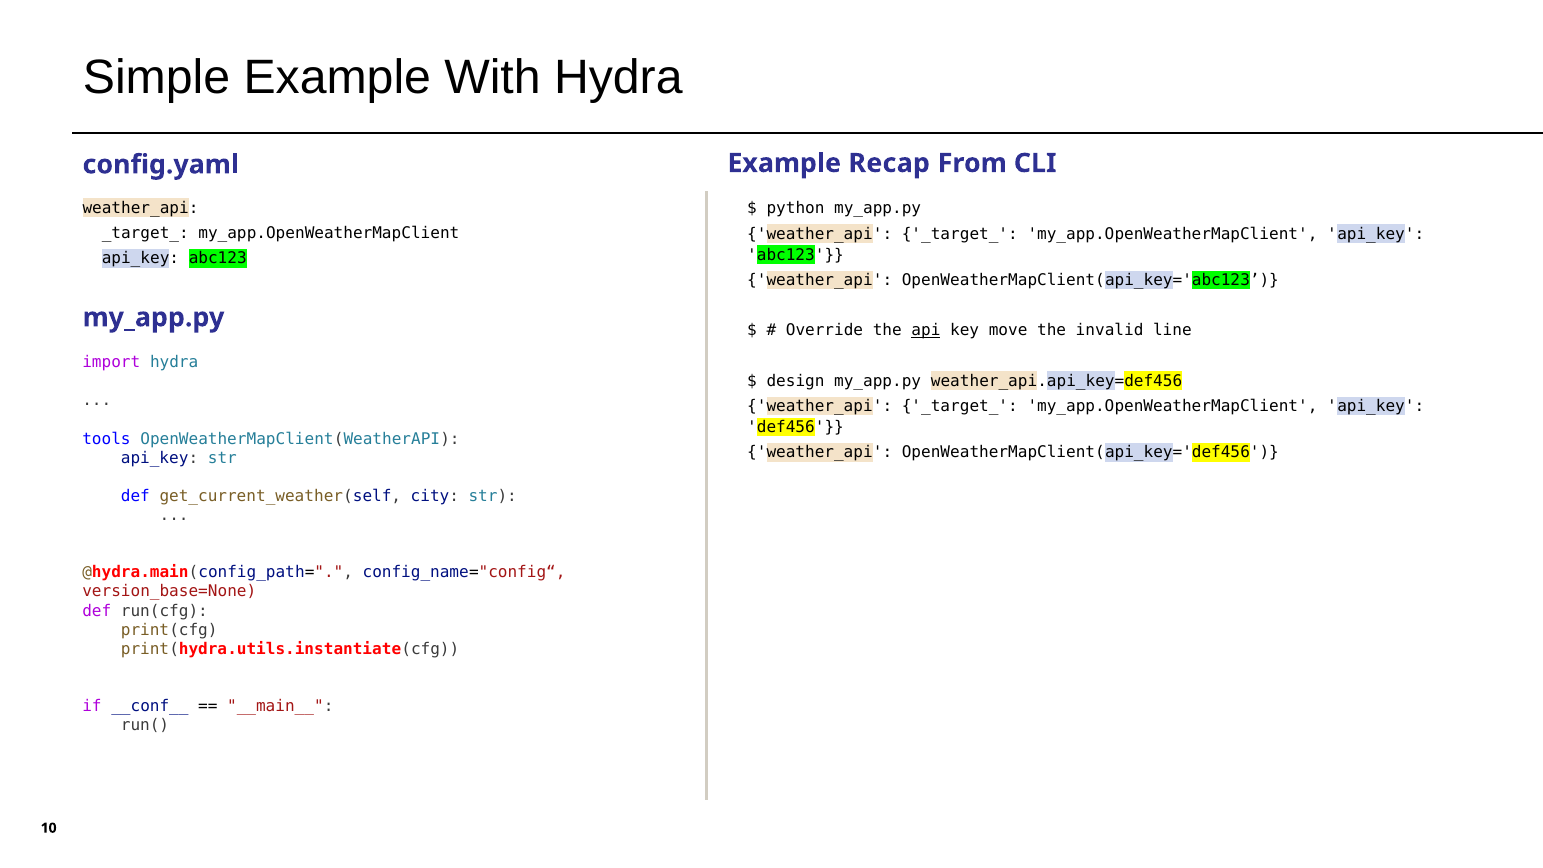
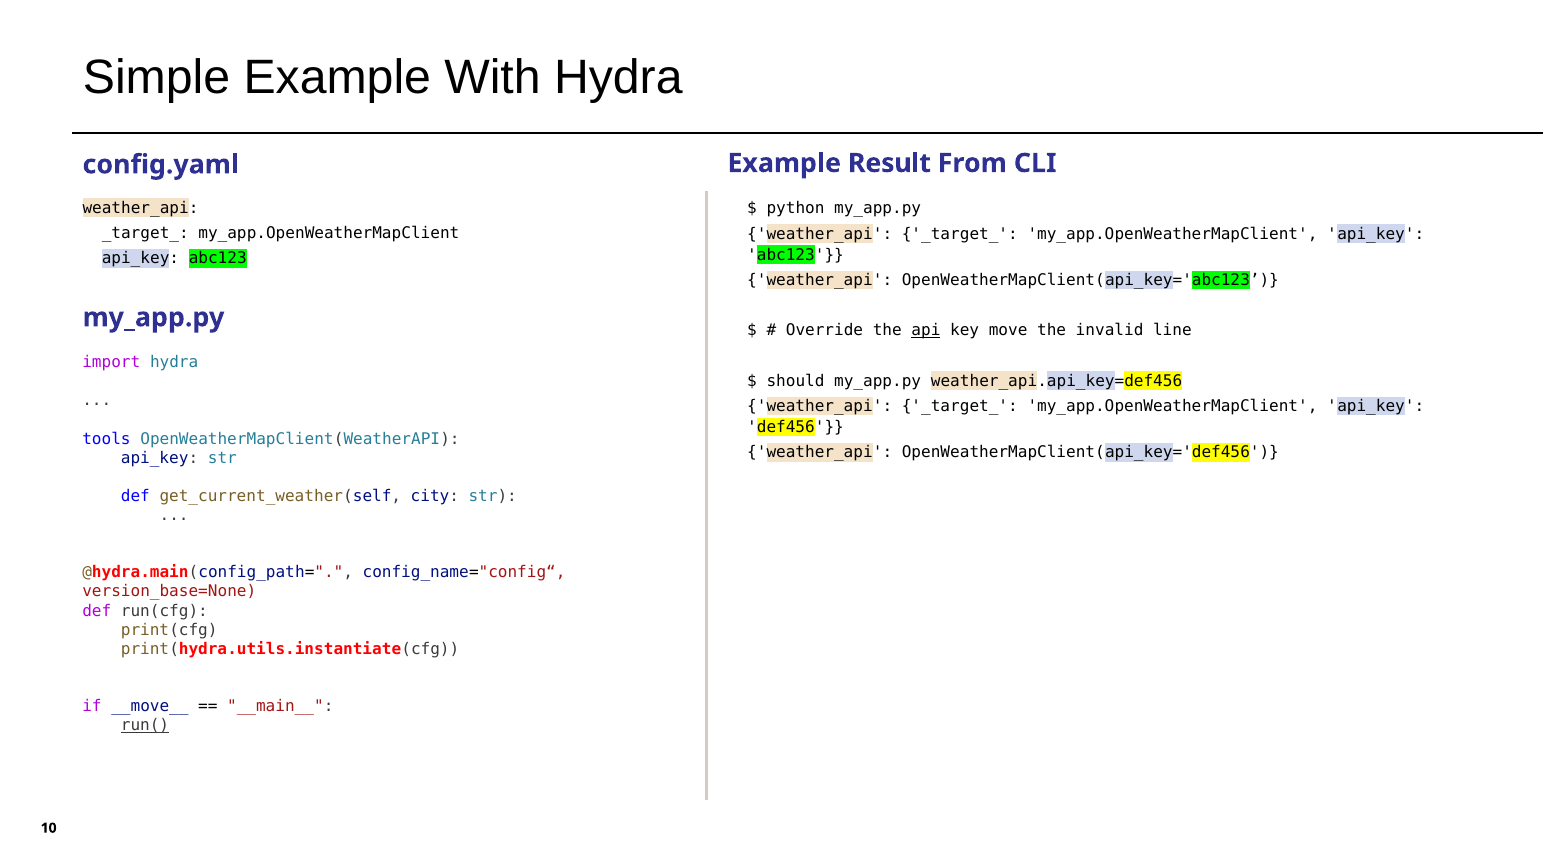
Recap: Recap -> Result (889, 163)
design: design -> should (796, 381)
__conf__: __conf__ -> __move__ (150, 706)
run( underline: none -> present (145, 725)
